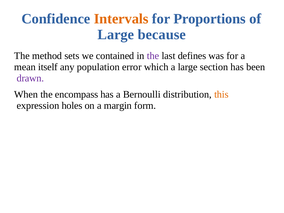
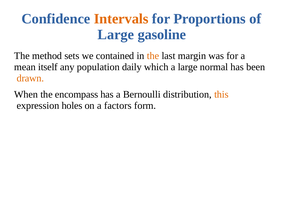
because: because -> gasoline (162, 35)
the colour: purple -> orange (153, 56)
defines: defines -> margin (192, 56)
error: error -> daily (132, 67)
section: section -> normal (214, 67)
drawn colour: purple -> orange (30, 78)
margin: margin -> factors (118, 105)
